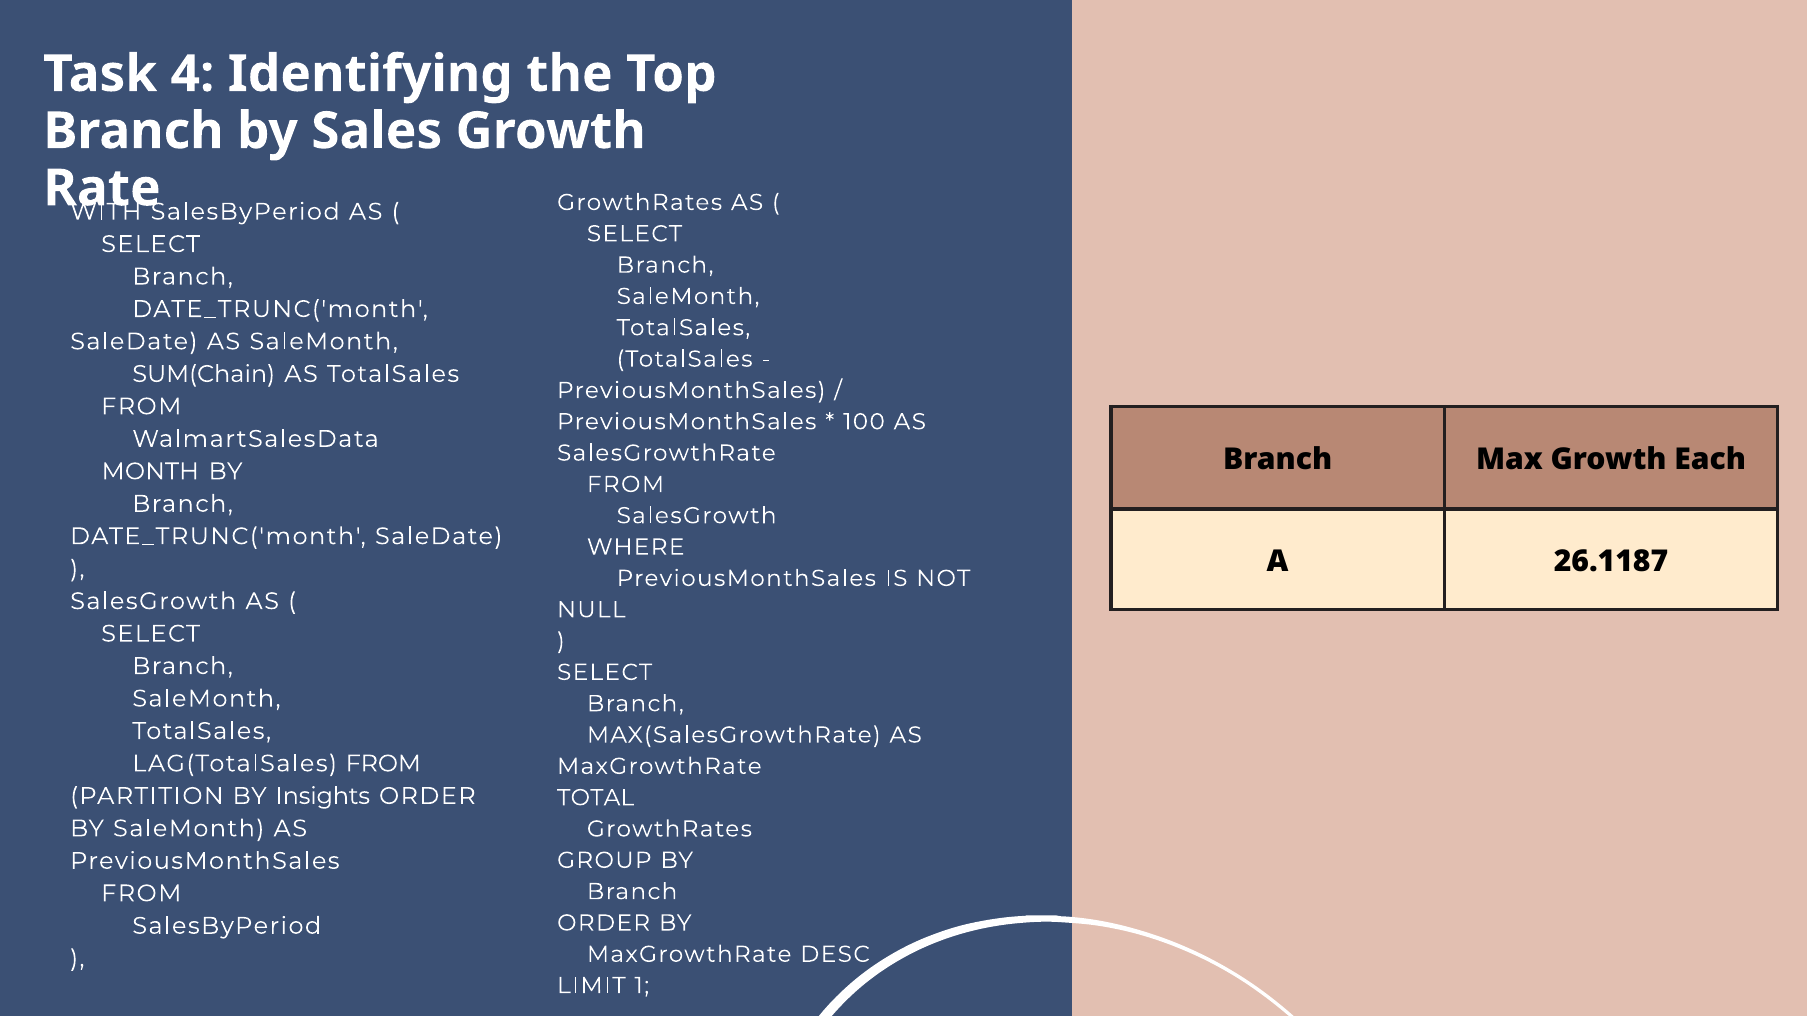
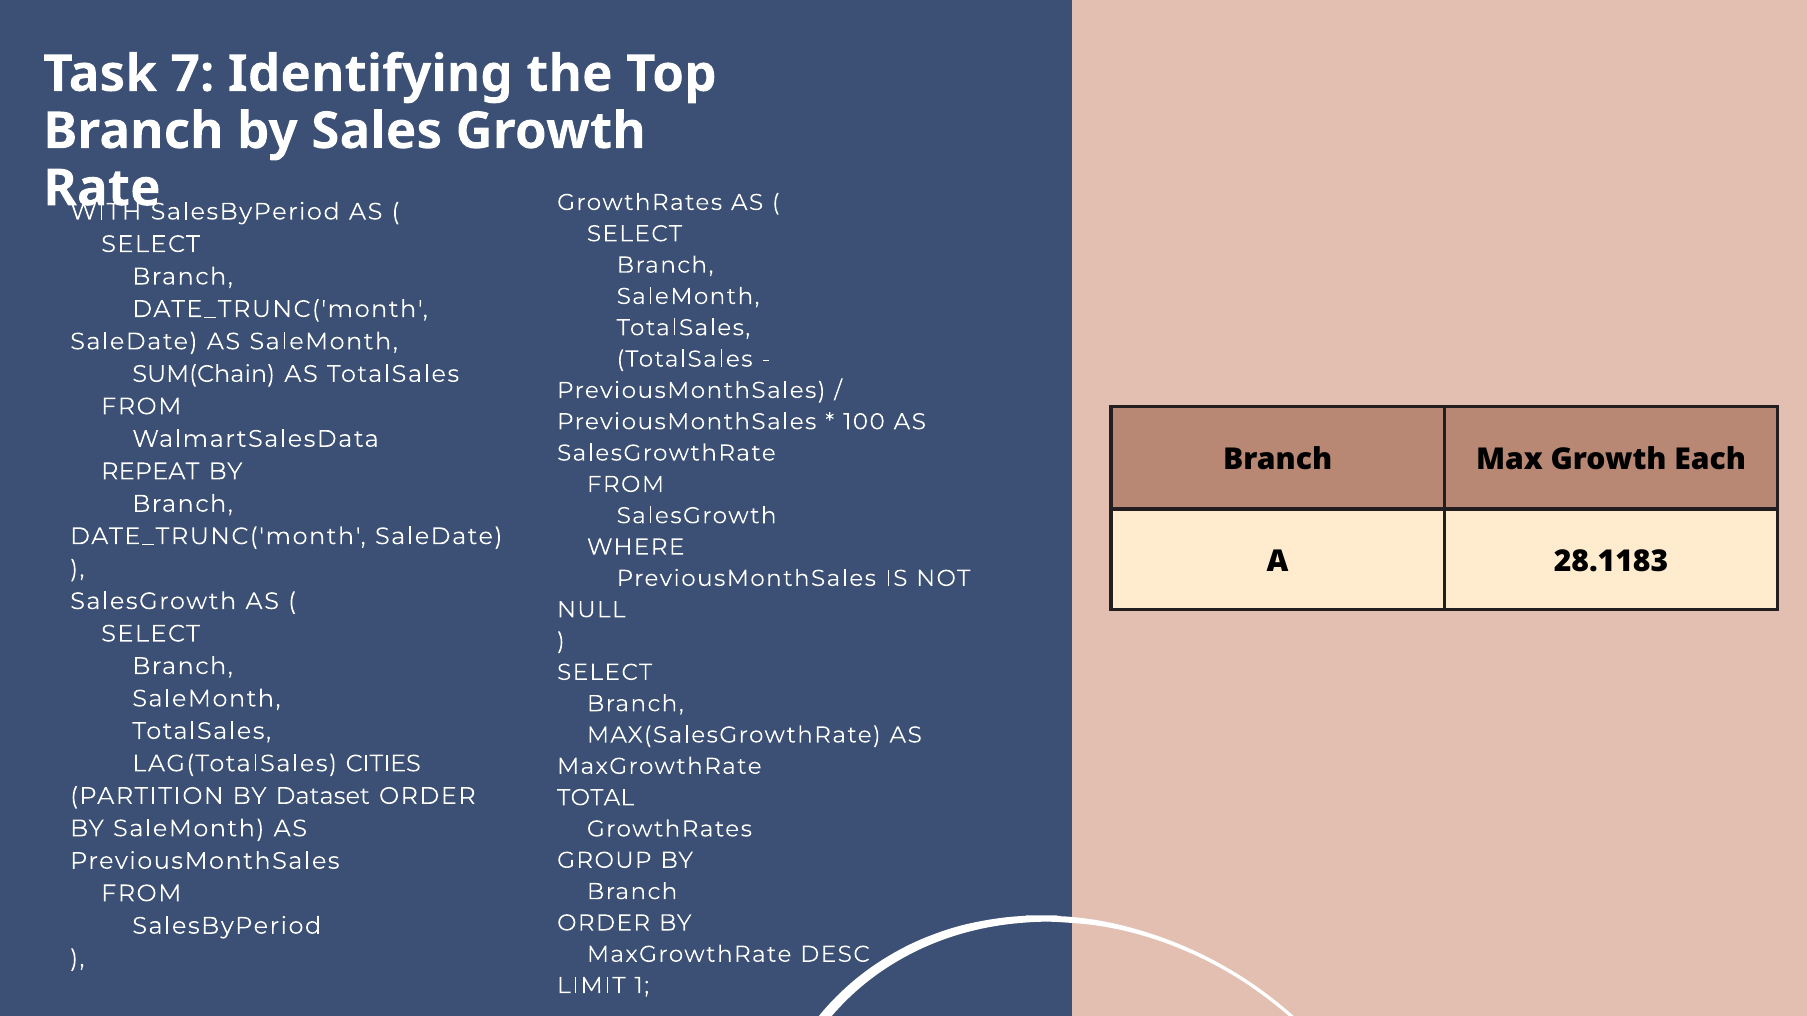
4: 4 -> 7 (192, 74)
MONTH: MONTH -> REPEAT (150, 472)
26.1187: 26.1187 -> 28.1183 (1611, 562)
LAG(TotalSales FROM: FROM -> CITIES (383, 764)
Insights: Insights -> Dataset (323, 796)
